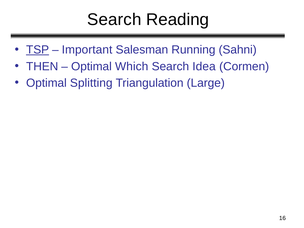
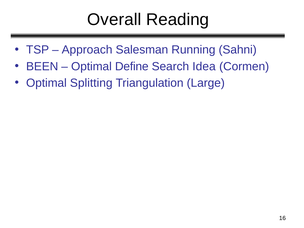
Search: Search -> Overall (114, 20)
TSP underline: present -> none (38, 50)
Important: Important -> Approach (87, 50)
THEN: THEN -> BEEN (42, 66)
Which: Which -> Define (132, 66)
